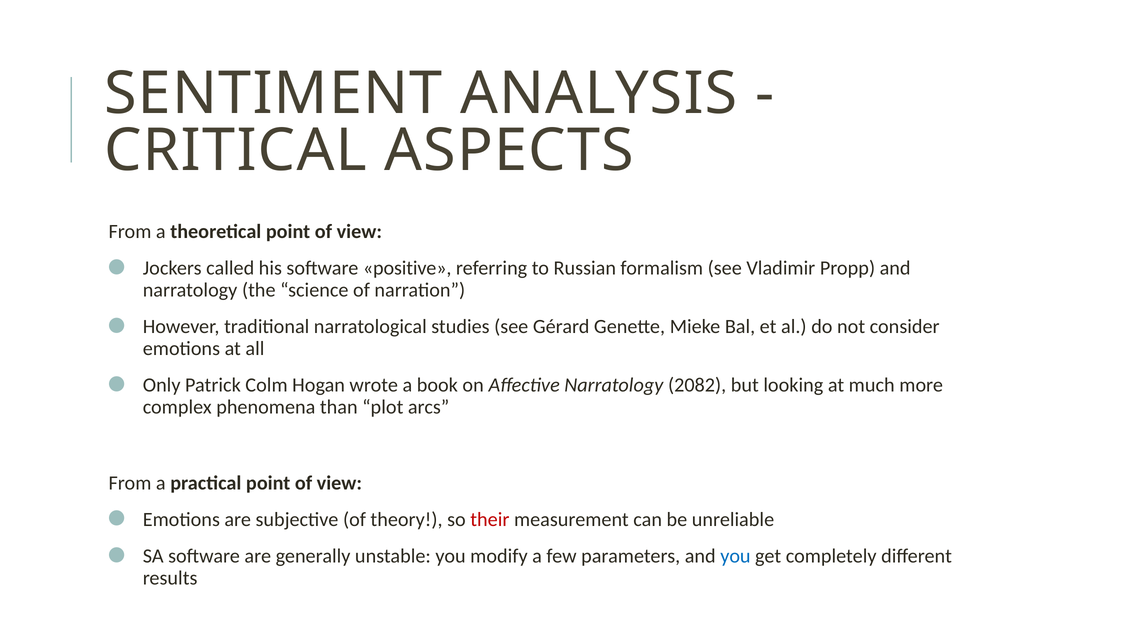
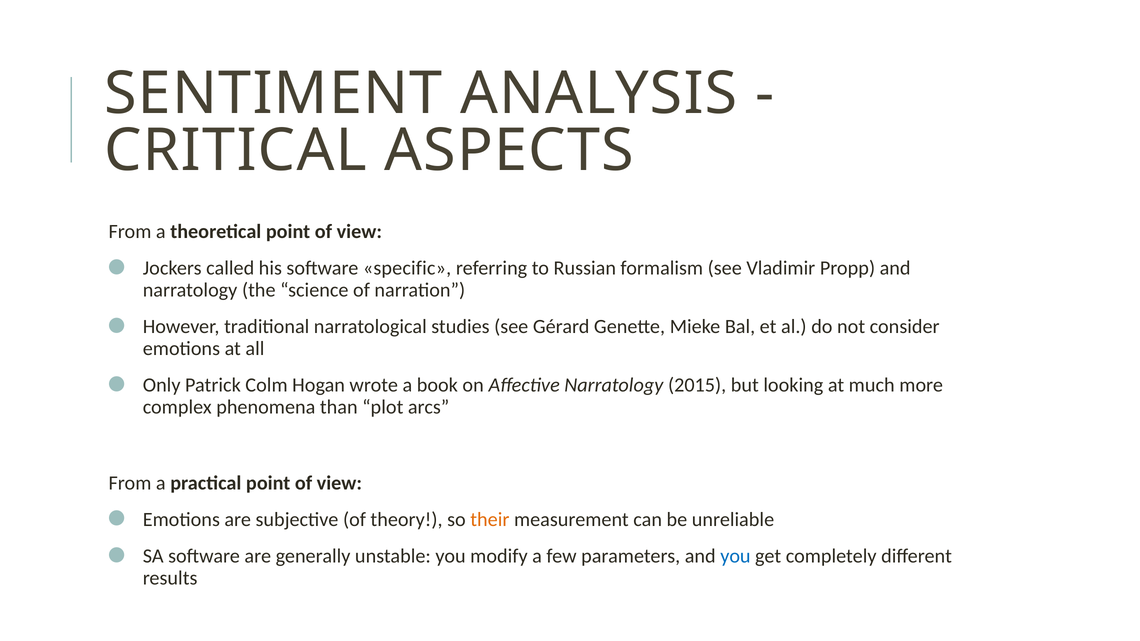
positive: positive -> specific (407, 268)
2082: 2082 -> 2015 (697, 385)
their colour: red -> orange (490, 520)
